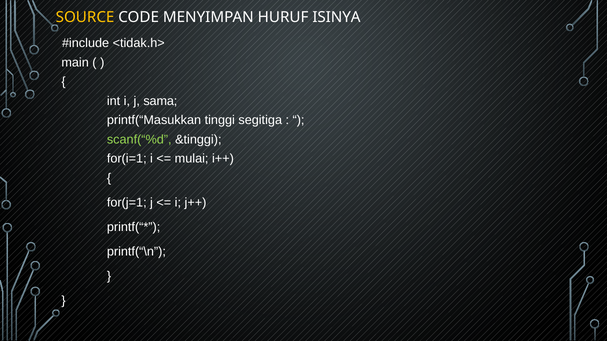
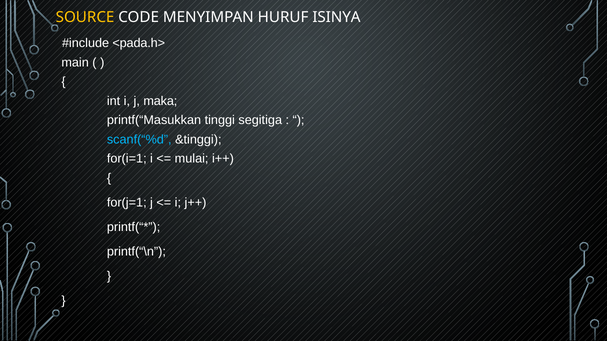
<tidak.h>: <tidak.h> -> <pada.h> (139, 43)
sama: sama -> maka (160, 101)
scanf(“%d colour: light green -> light blue (139, 140)
